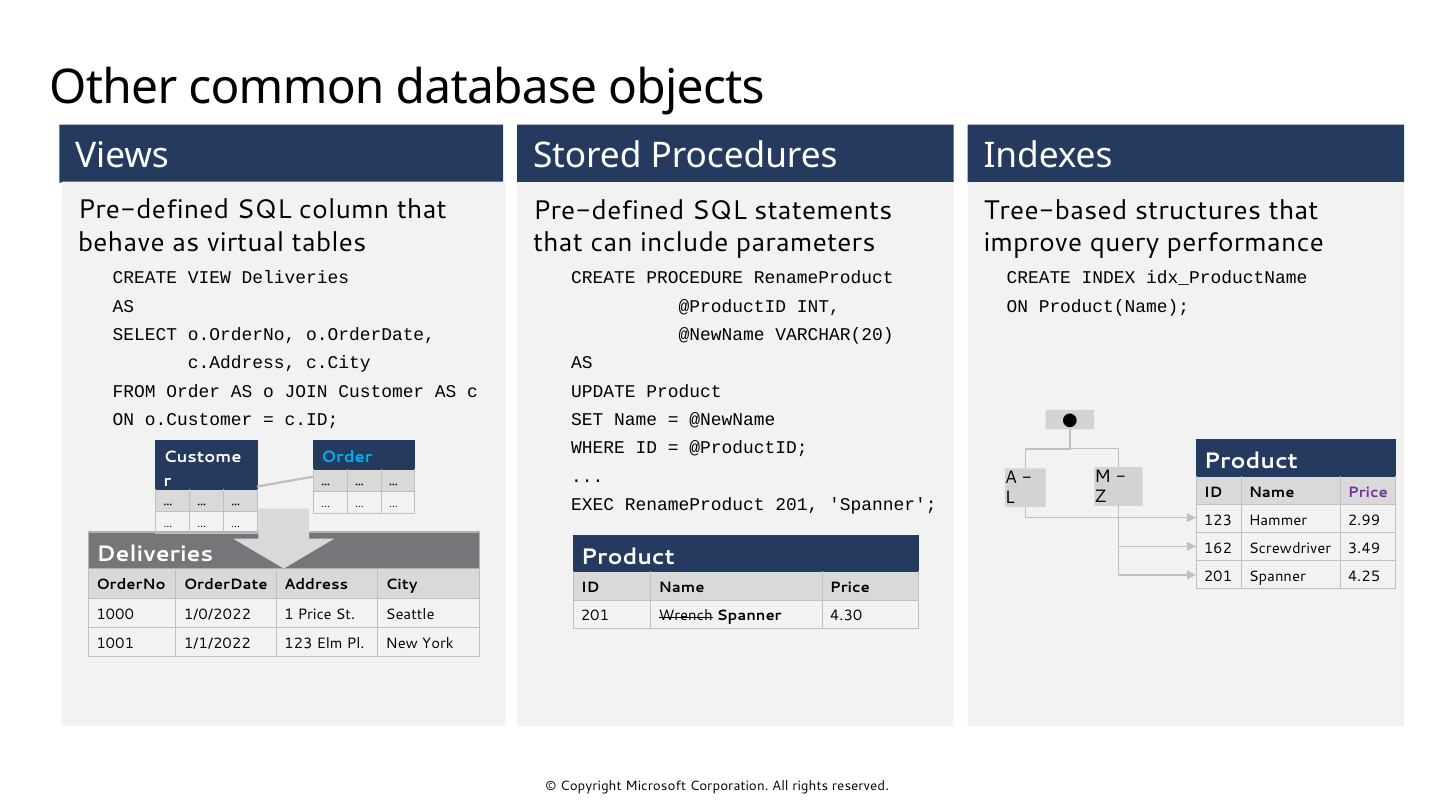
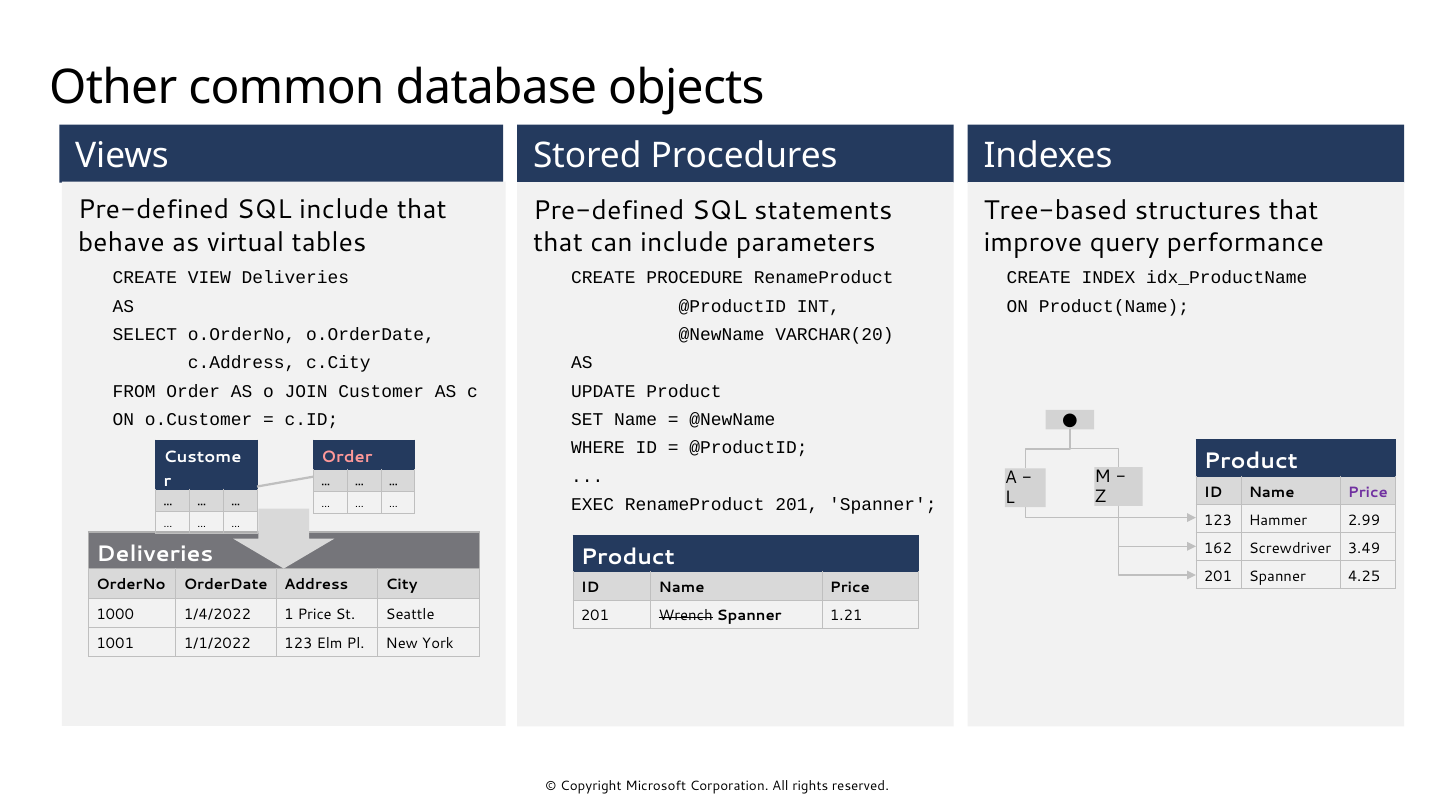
SQL column: column -> include (344, 210)
Order colour: light blue -> pink (347, 457)
1/0/2022: 1/0/2022 -> 1/4/2022 (217, 614)
4.30: 4.30 -> 1.21 (846, 616)
